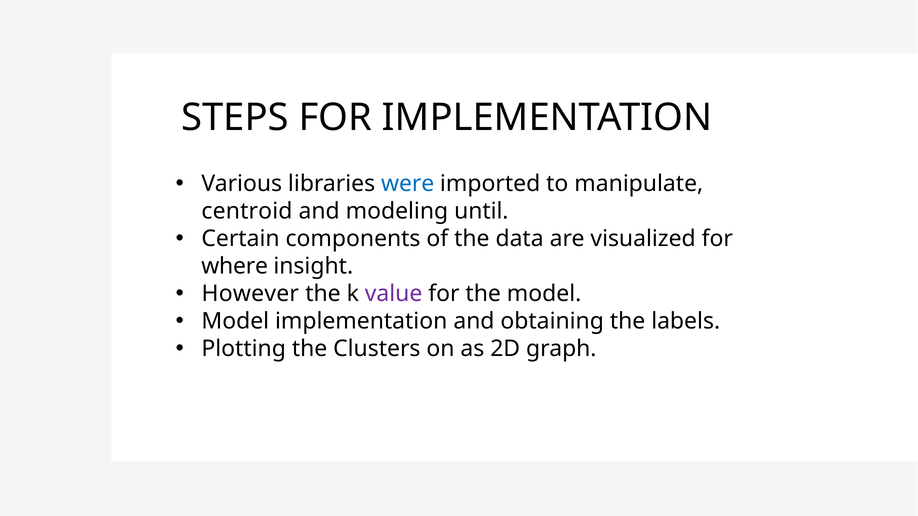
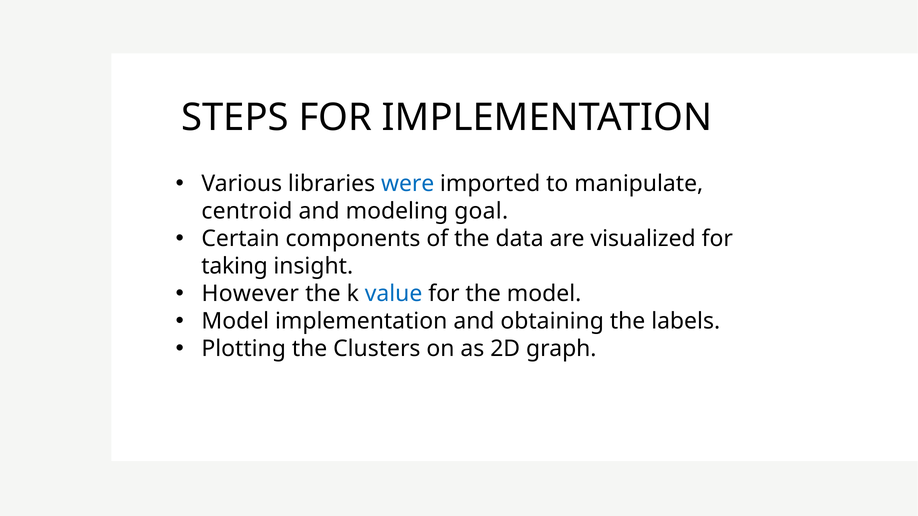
until: until -> goal (481, 211)
where: where -> taking (235, 267)
value colour: purple -> blue (394, 294)
